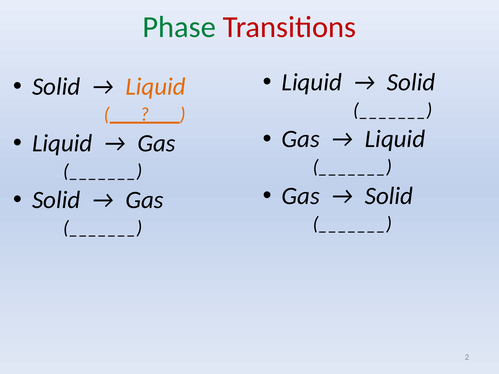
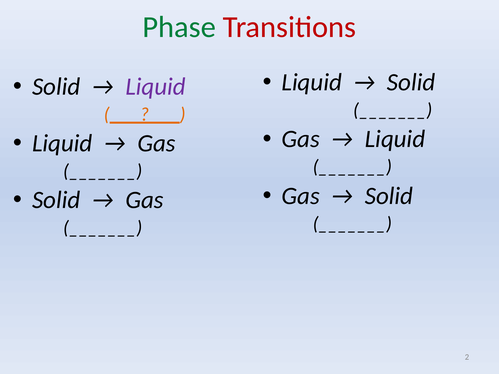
Liquid colour: orange -> purple (156, 86)
